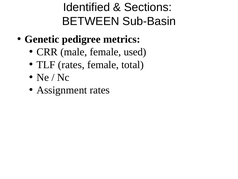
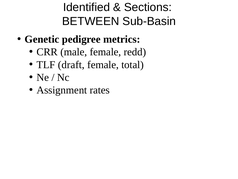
used: used -> redd (135, 52)
TLF rates: rates -> draft (71, 65)
